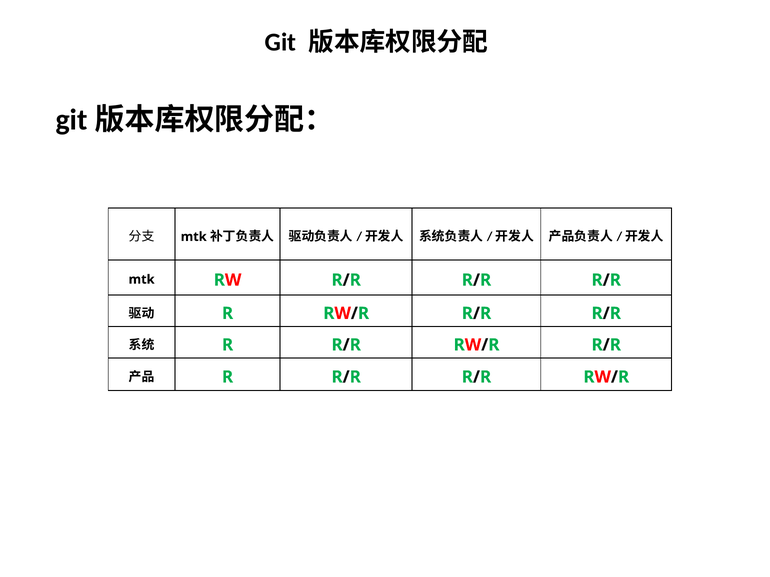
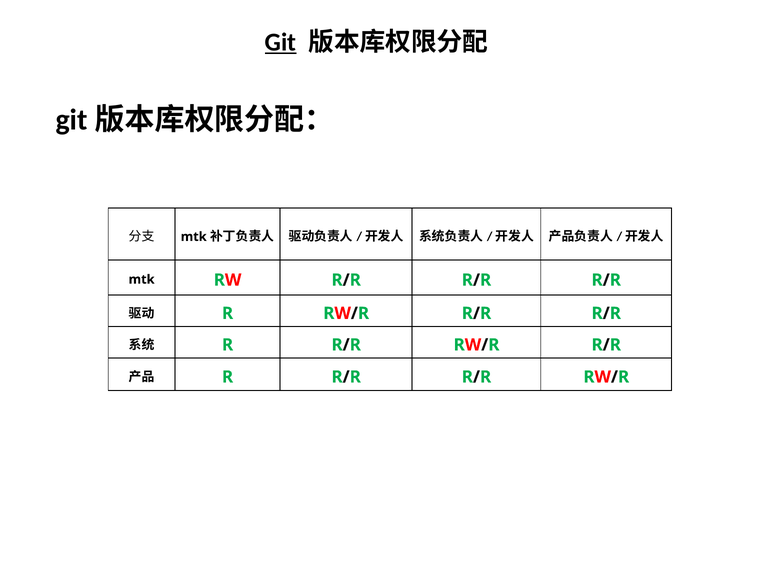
Git underline: none -> present (281, 42)
